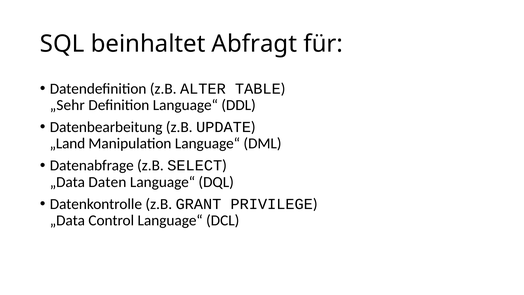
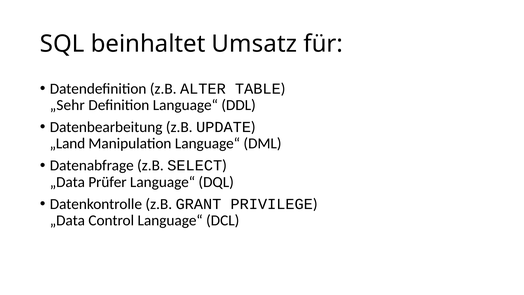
Abfragt: Abfragt -> Umsatz (254, 44)
Daten: Daten -> Prüfer (107, 182)
